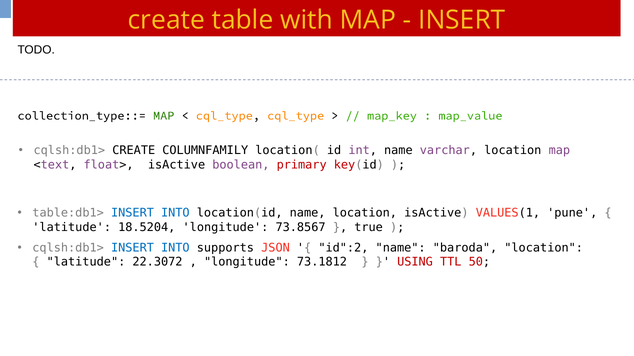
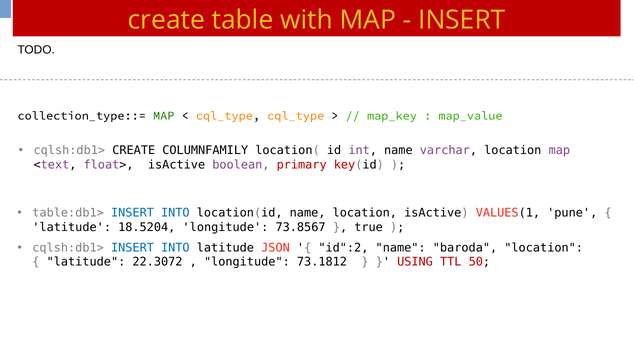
INTO supports: supports -> latitude (225, 248)
